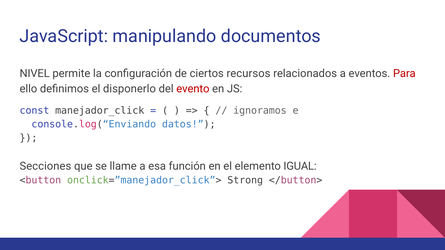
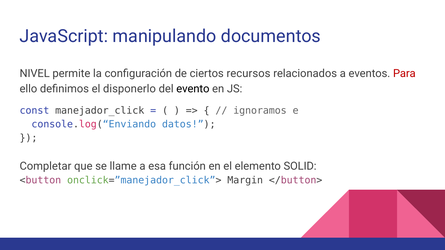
evento colour: red -> black (193, 89)
Secciones: Secciones -> Completar (45, 166)
IGUAL: IGUAL -> SOLID (300, 166)
Strong: Strong -> Margin (245, 181)
